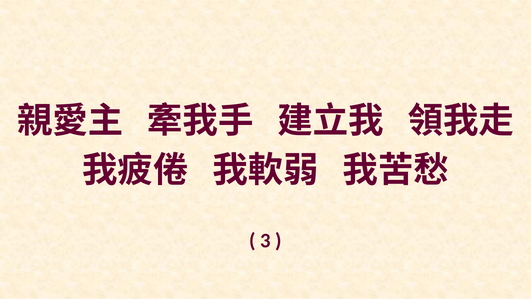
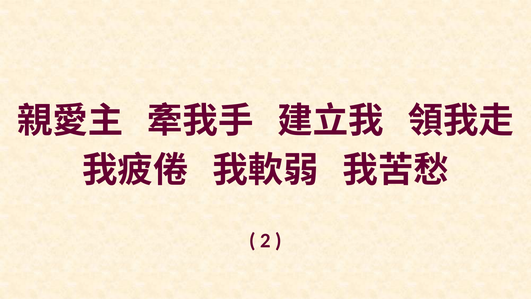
3: 3 -> 2 (265, 240)
